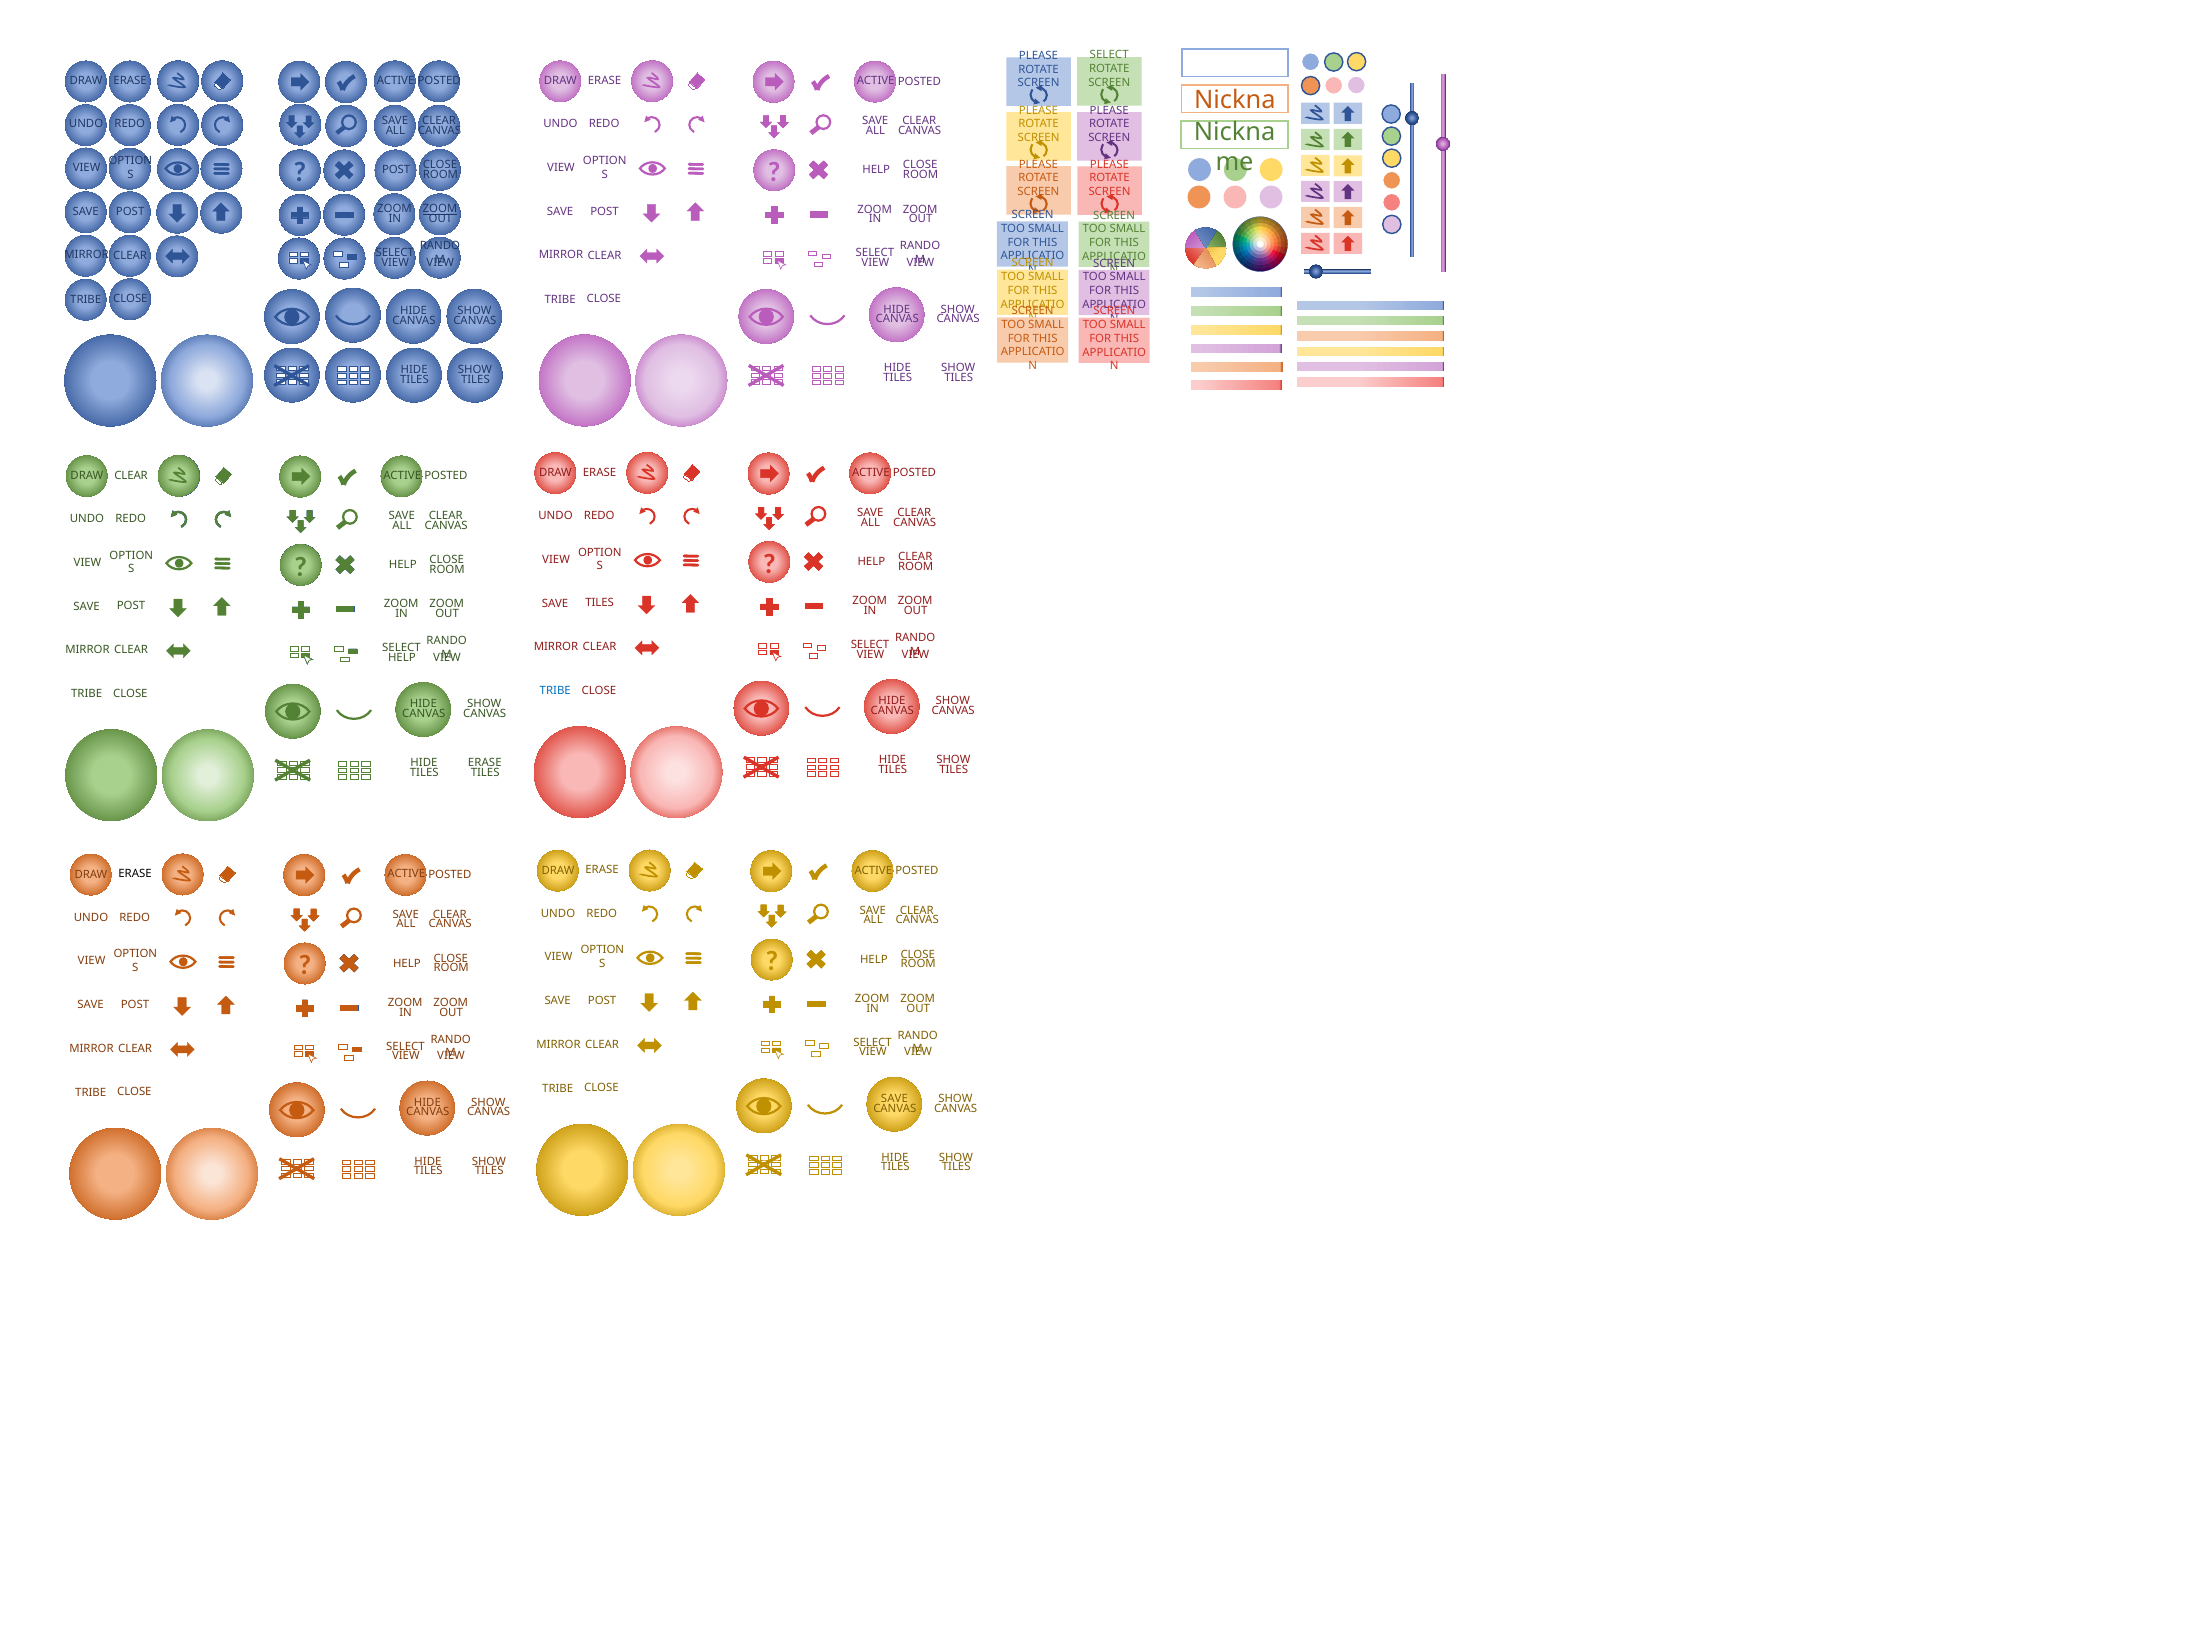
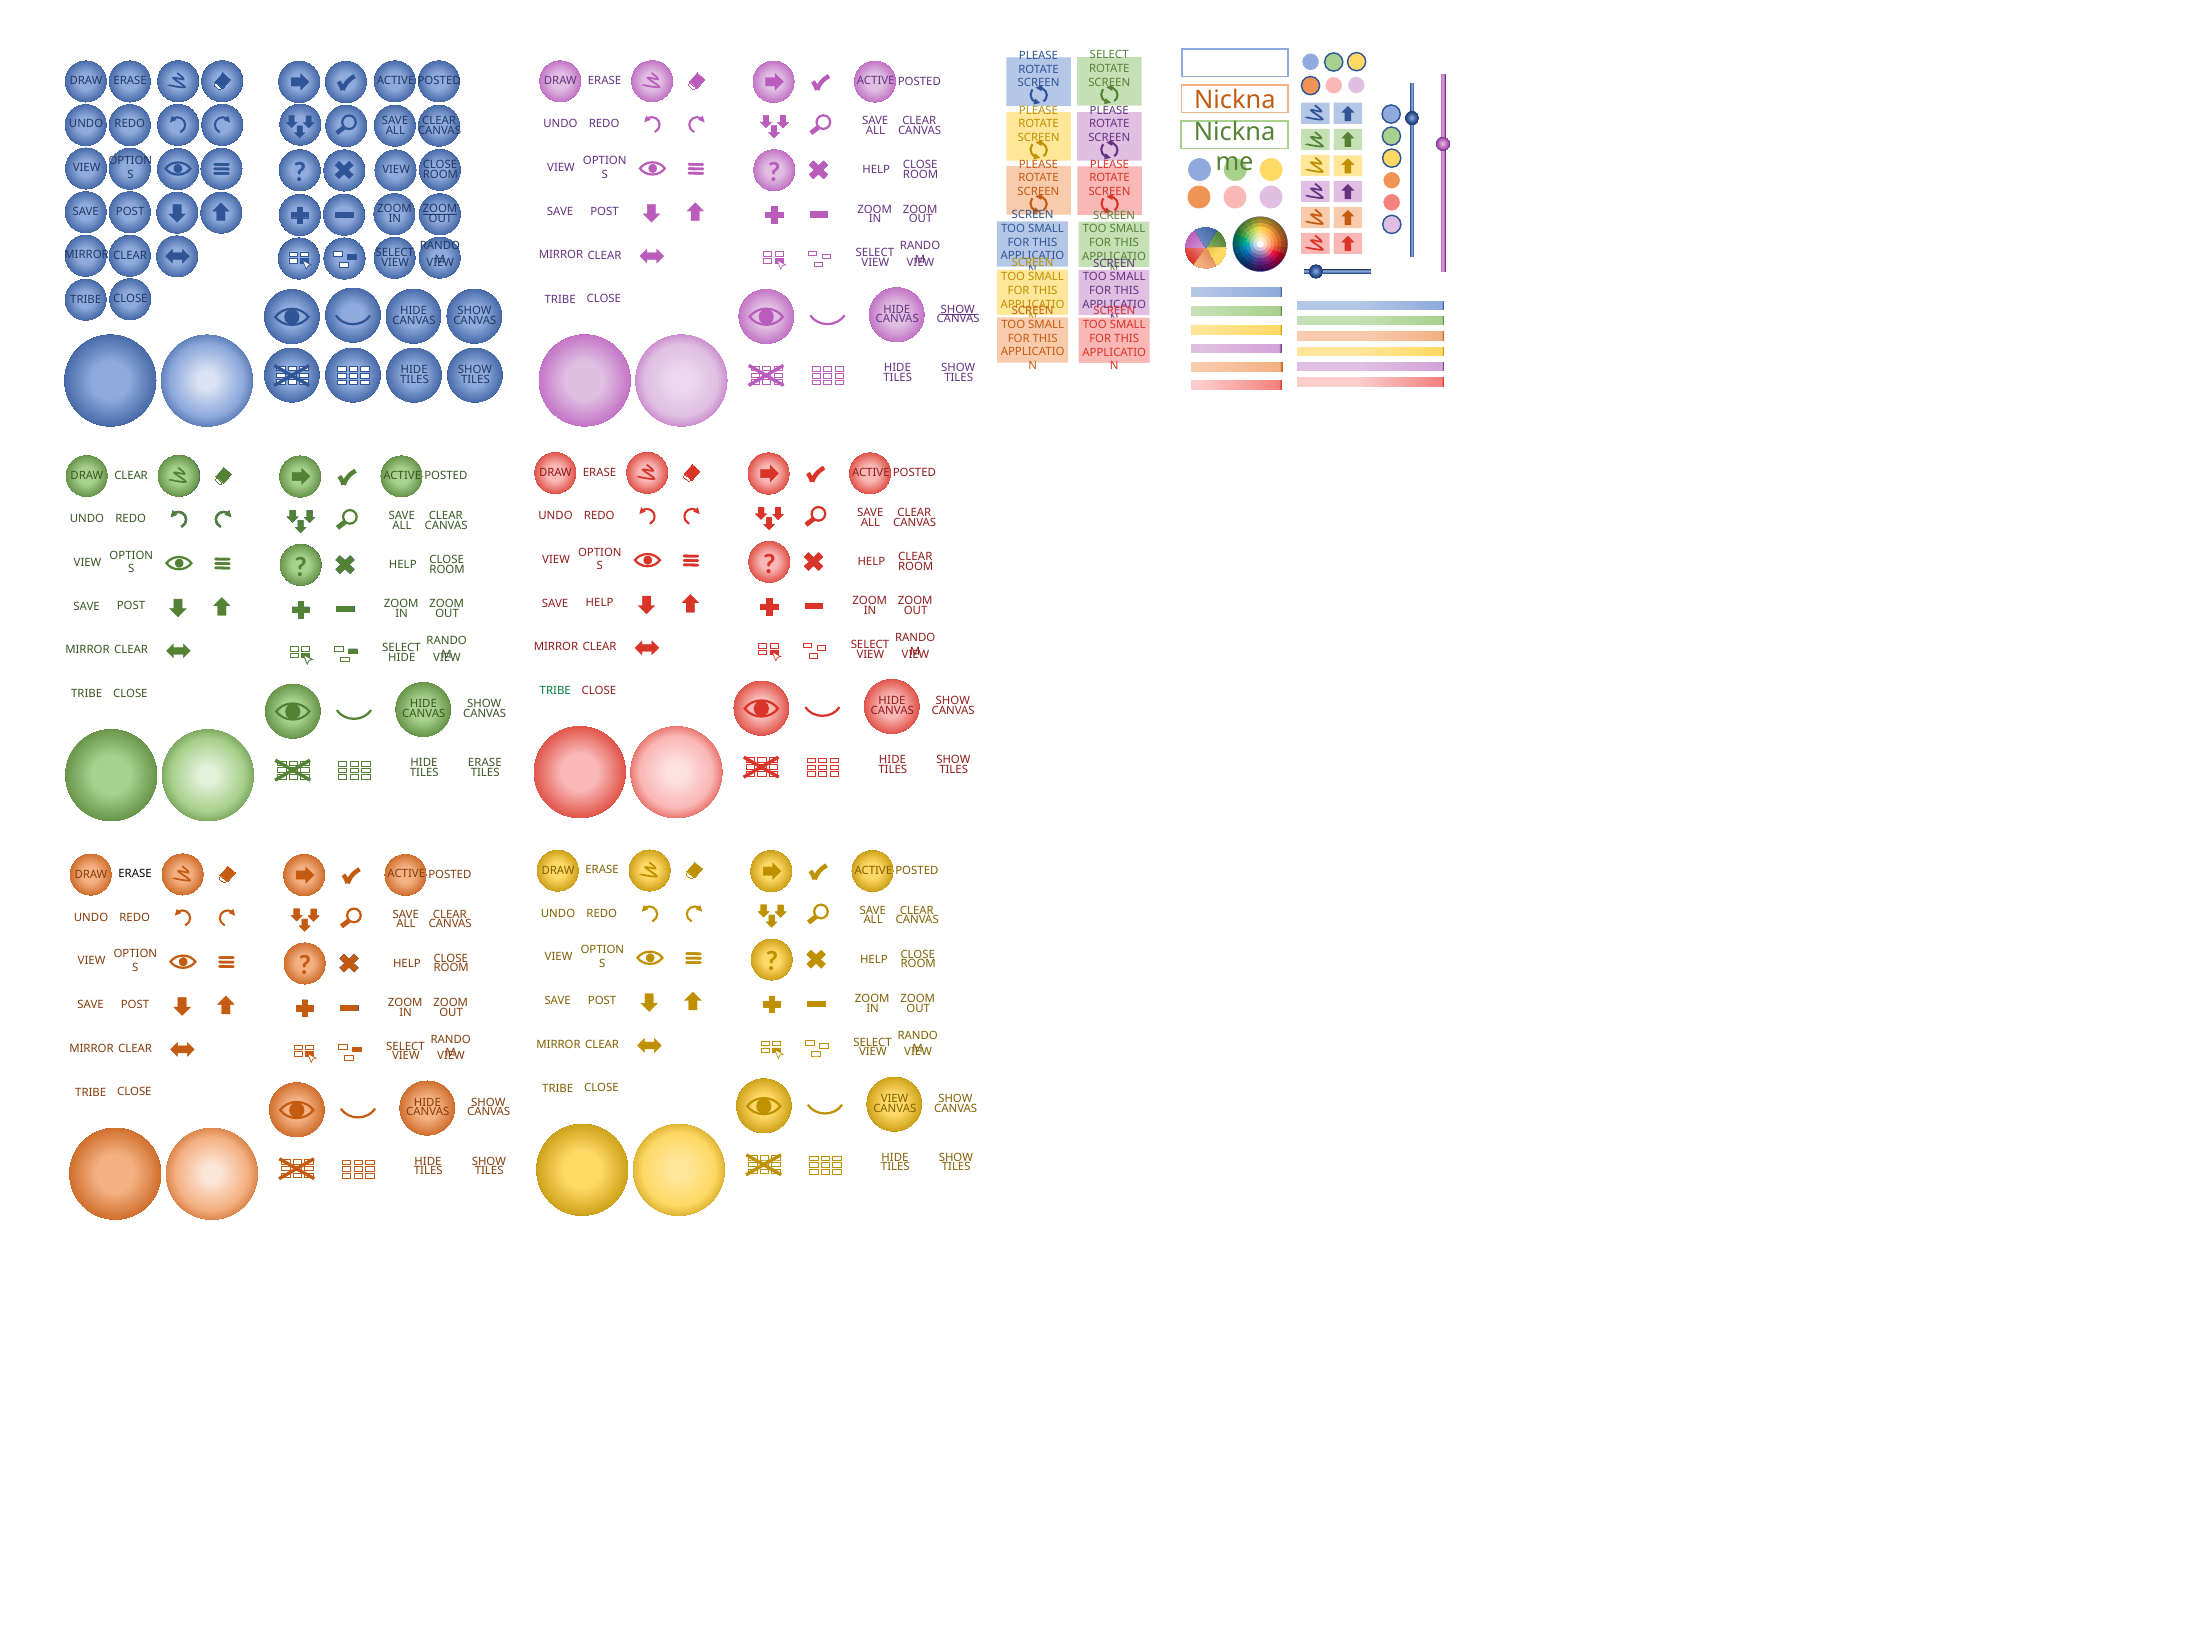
POST: POST -> VIEW (396, 170)
SHOW underline: none -> present (958, 309)
SAVE TILES: TILES -> HELP (600, 603)
HELP: HELP -> HIDE (402, 657)
TRIBE colour: blue -> green (555, 691)
SAVE: SAVE -> VIEW (894, 1098)
